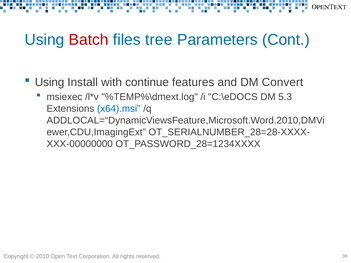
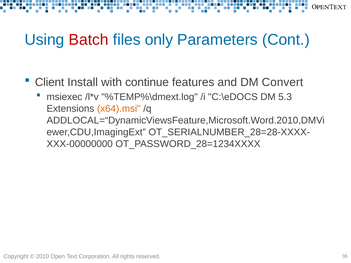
tree: tree -> only (159, 40)
Using: Using -> Client (50, 82)
x64).msi colour: blue -> orange (119, 109)
